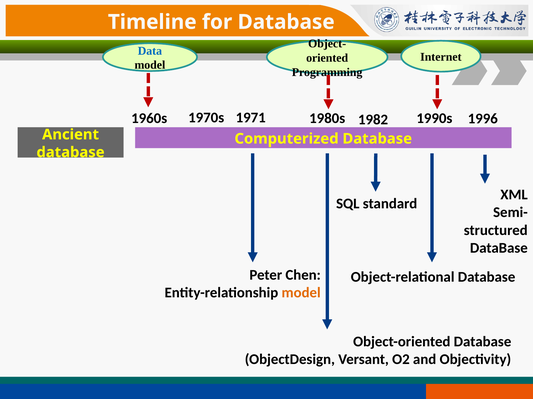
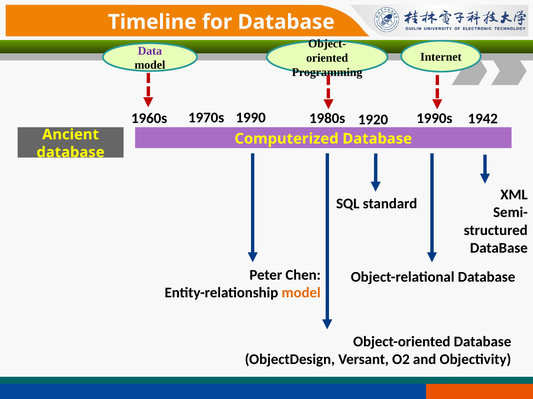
Data colour: blue -> purple (150, 51)
1971: 1971 -> 1990 (251, 118)
1996: 1996 -> 1942 (483, 119)
1982: 1982 -> 1920 (373, 120)
